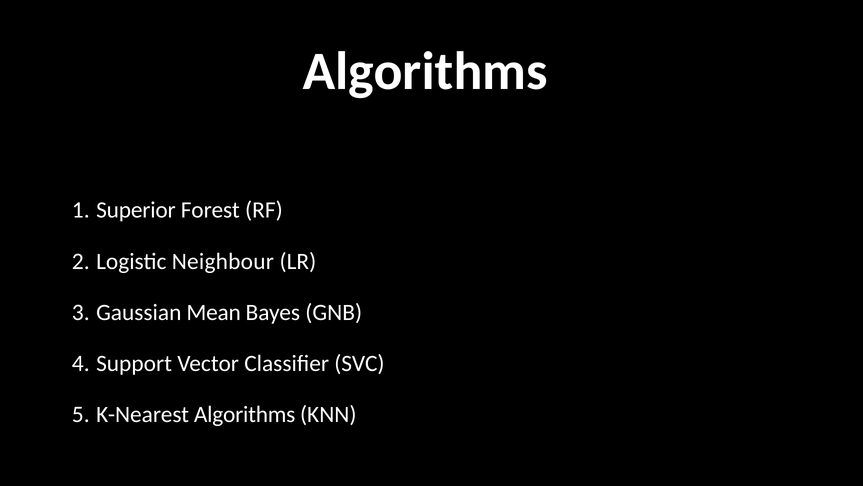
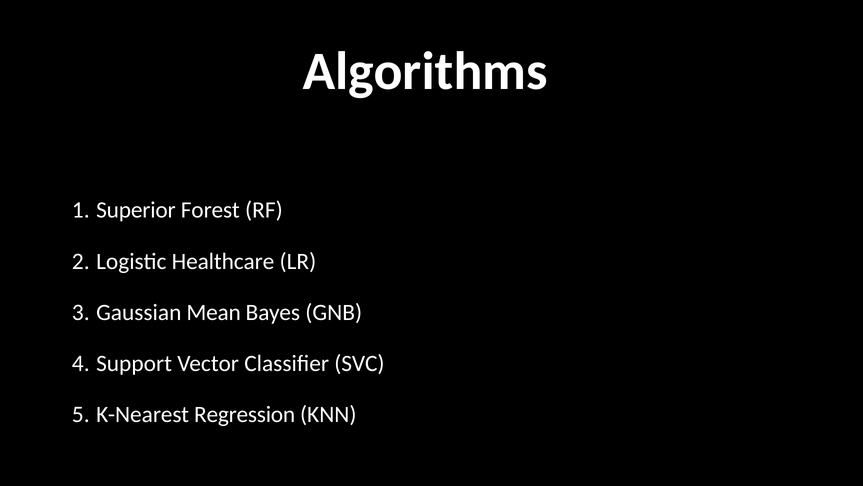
Neighbour: Neighbour -> Healthcare (223, 261)
K-Nearest Algorithms: Algorithms -> Regression (245, 414)
